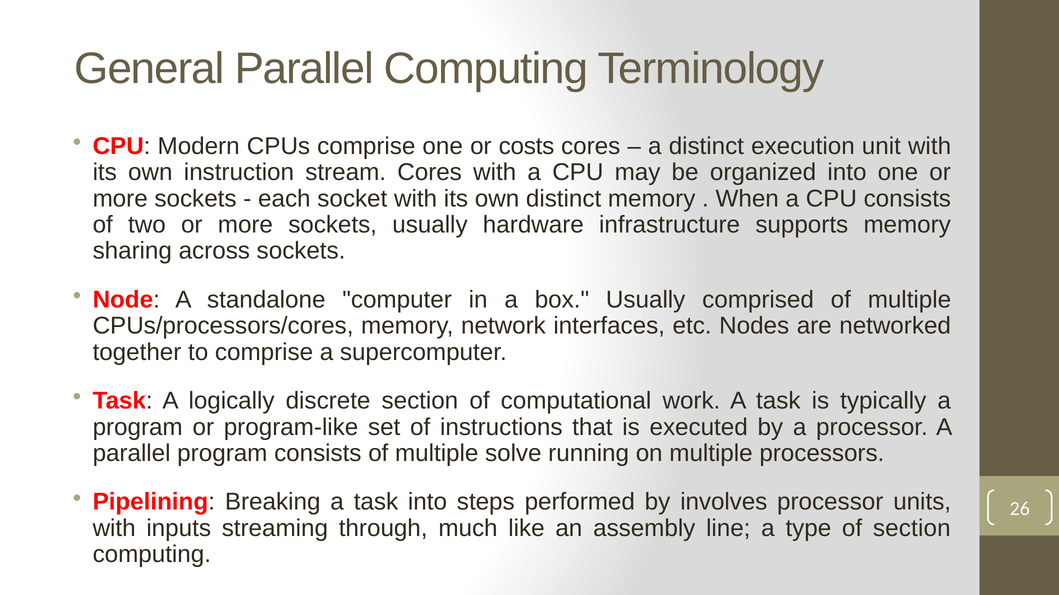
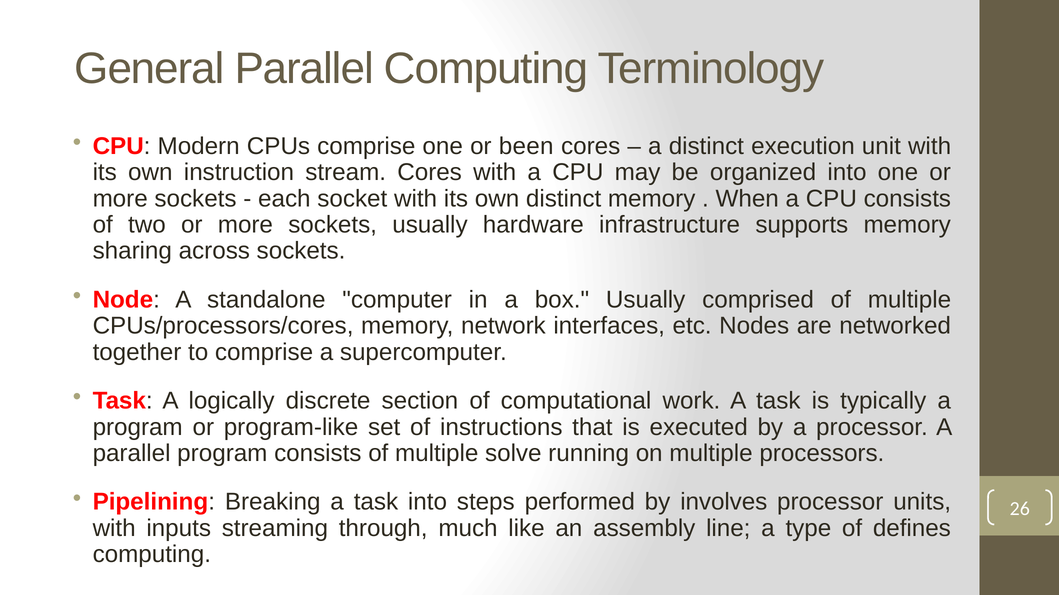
costs: costs -> been (526, 146)
of section: section -> defines (912, 529)
